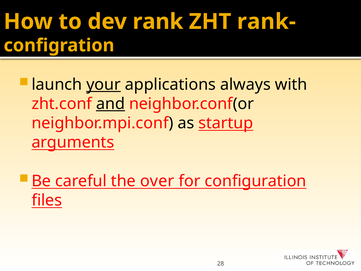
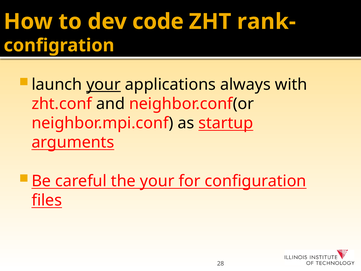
rank: rank -> code (158, 22)
and underline: present -> none (110, 104)
the over: over -> your (157, 181)
